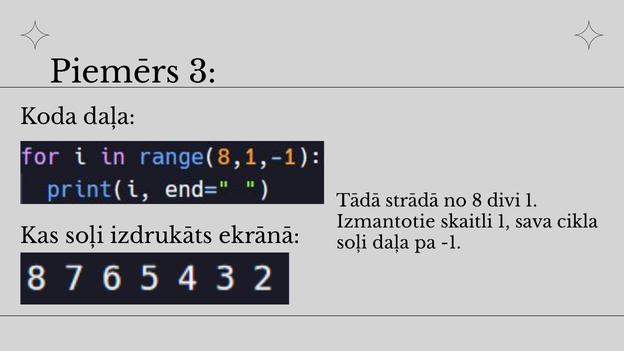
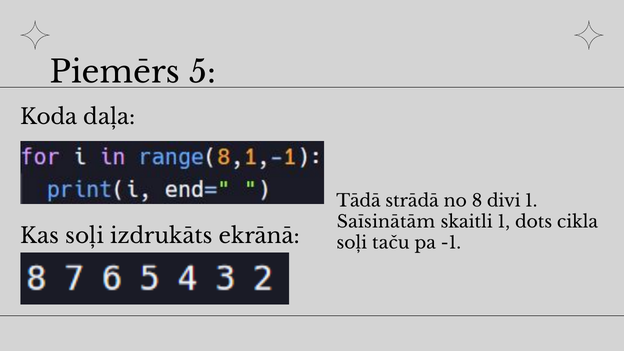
3: 3 -> 5 (202, 72)
Izmantotie: Izmantotie -> Saīsinātām (386, 222)
sava: sava -> dots (534, 222)
soļi daļa: daļa -> taču (391, 243)
